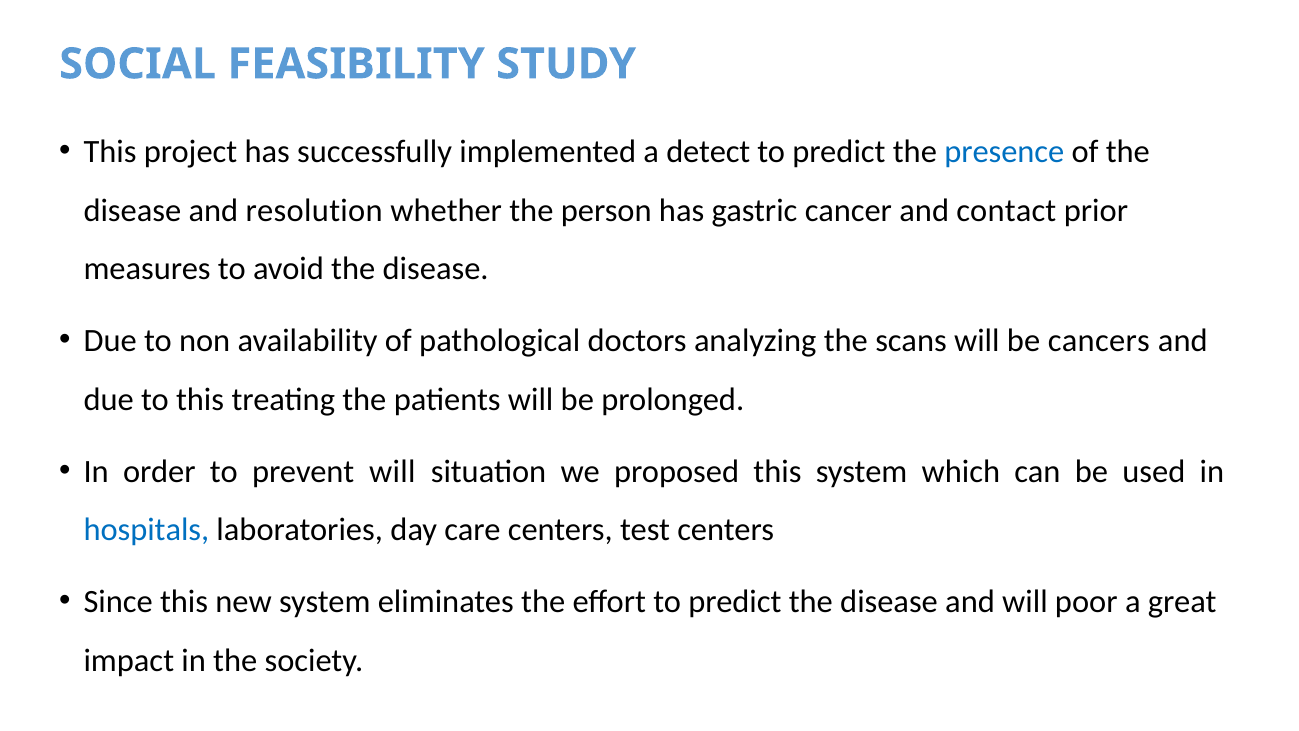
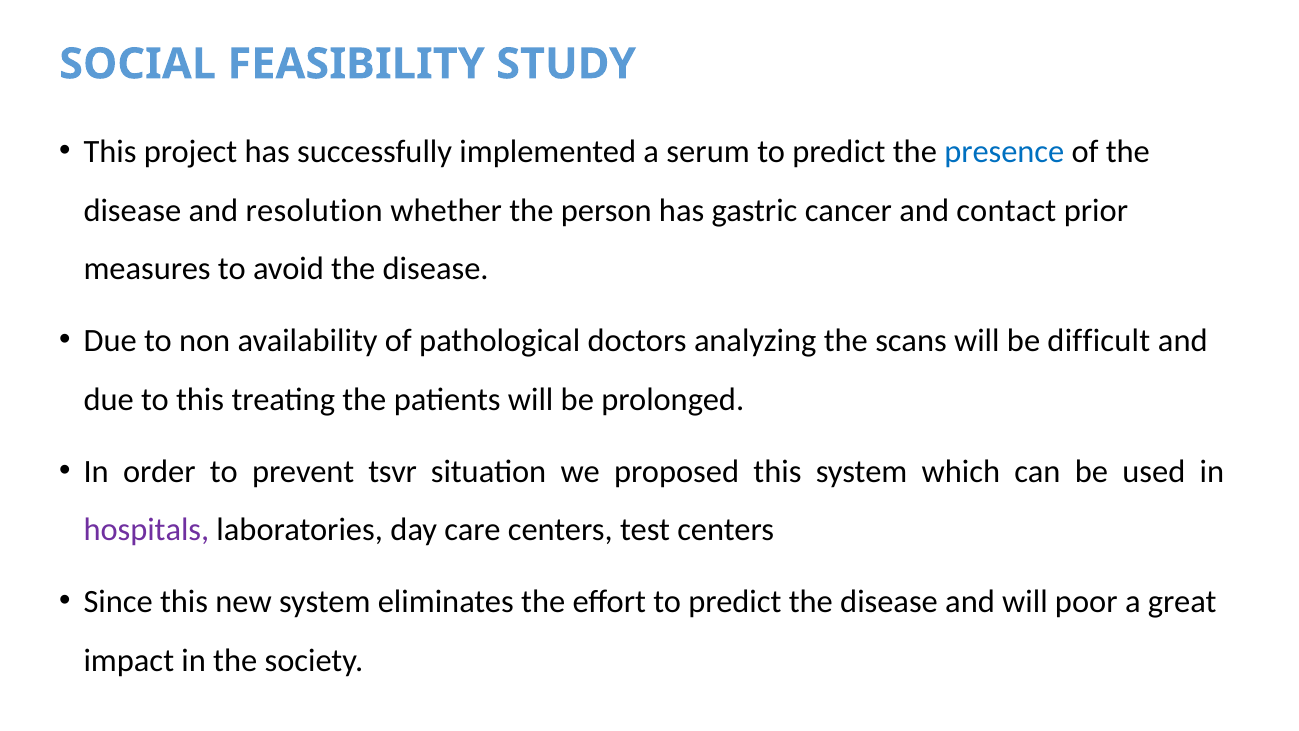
detect: detect -> serum (708, 152)
cancers: cancers -> difficult (1099, 341)
prevent will: will -> tsvr (393, 471)
hospitals colour: blue -> purple (146, 530)
